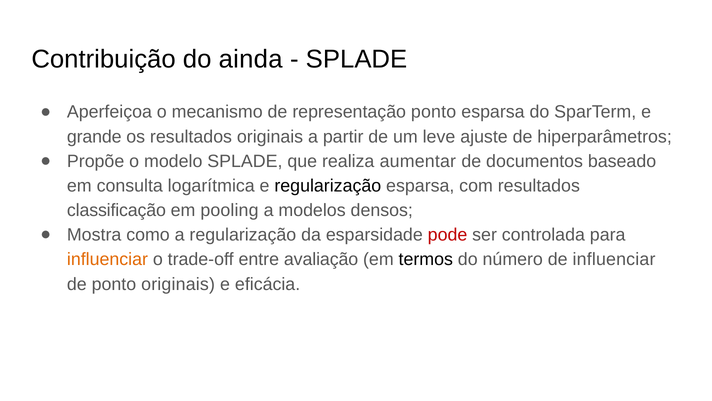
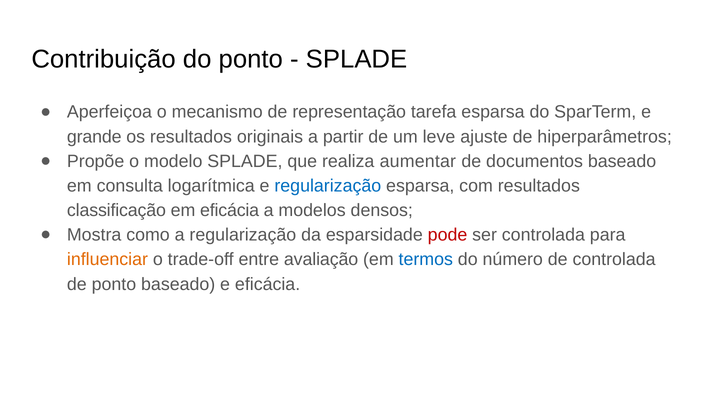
do ainda: ainda -> ponto (251, 59)
representação ponto: ponto -> tarefa (434, 112)
regularização colour: black -> blue (328, 186)
em pooling: pooling -> eficácia (230, 210)
termos colour: black -> blue (426, 259)
de influenciar: influenciar -> controlada (614, 259)
ponto originais: originais -> baseado (178, 284)
